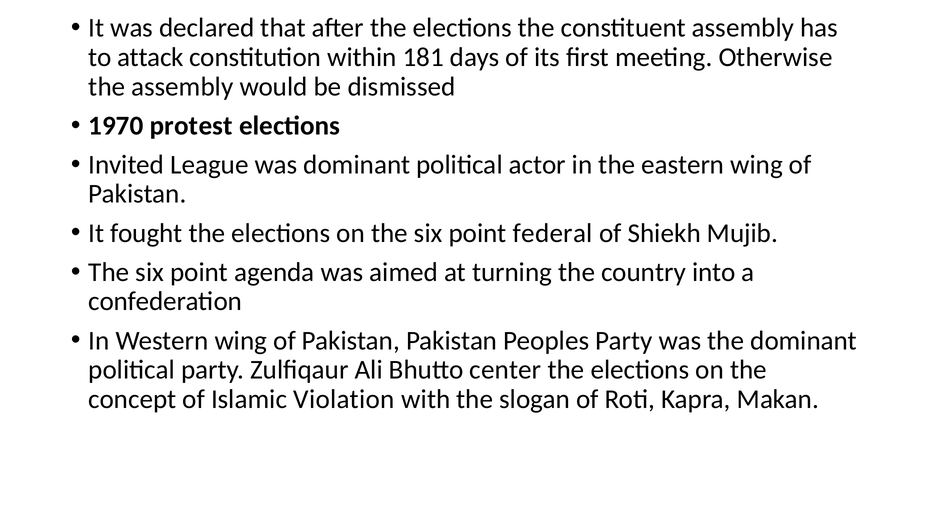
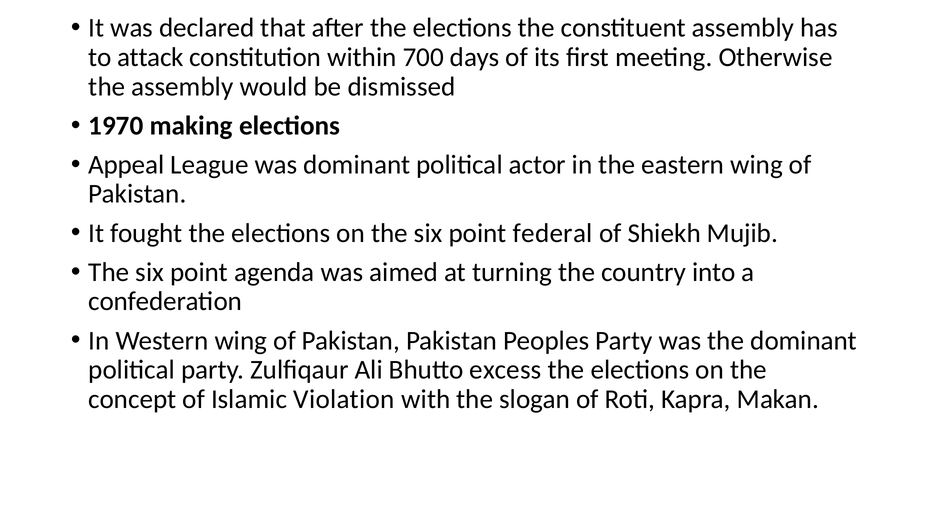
181: 181 -> 700 (423, 57)
protest: protest -> making (191, 126)
Invited: Invited -> Appeal (126, 165)
center: center -> excess (505, 370)
